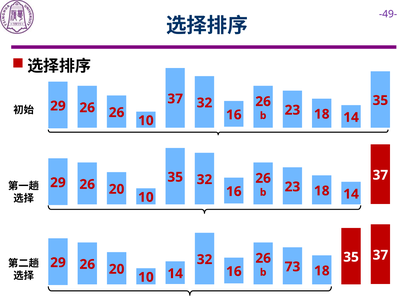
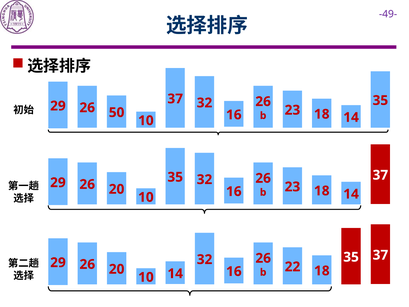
26 26: 26 -> 50 (117, 112)
73: 73 -> 22 (293, 267)
